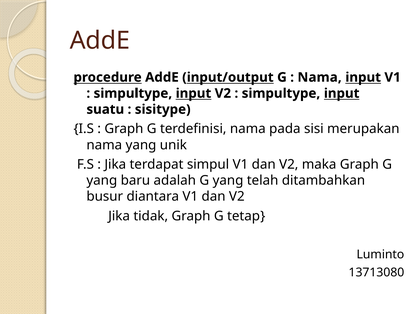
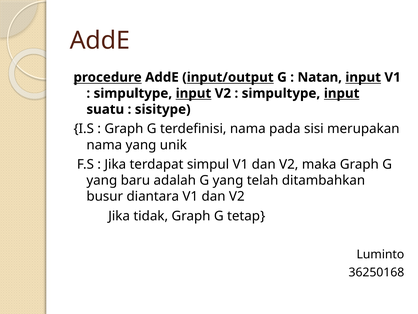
Nama: Nama -> Natan (320, 77)
13713080: 13713080 -> 36250168 (376, 272)
